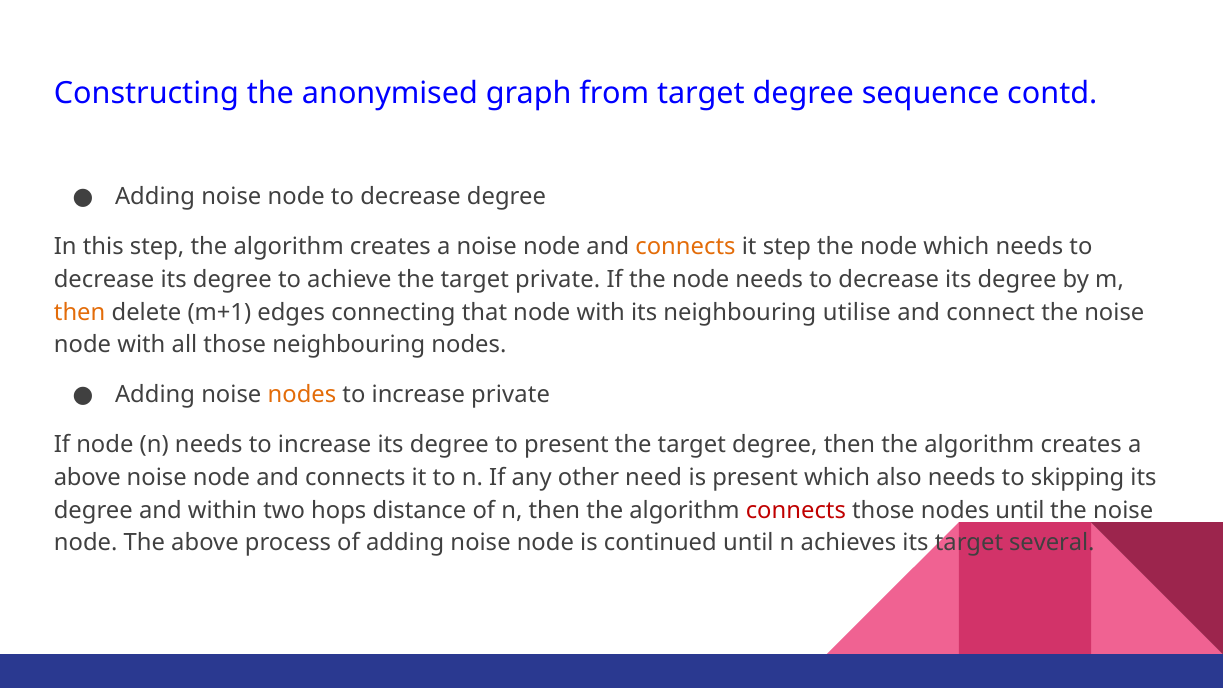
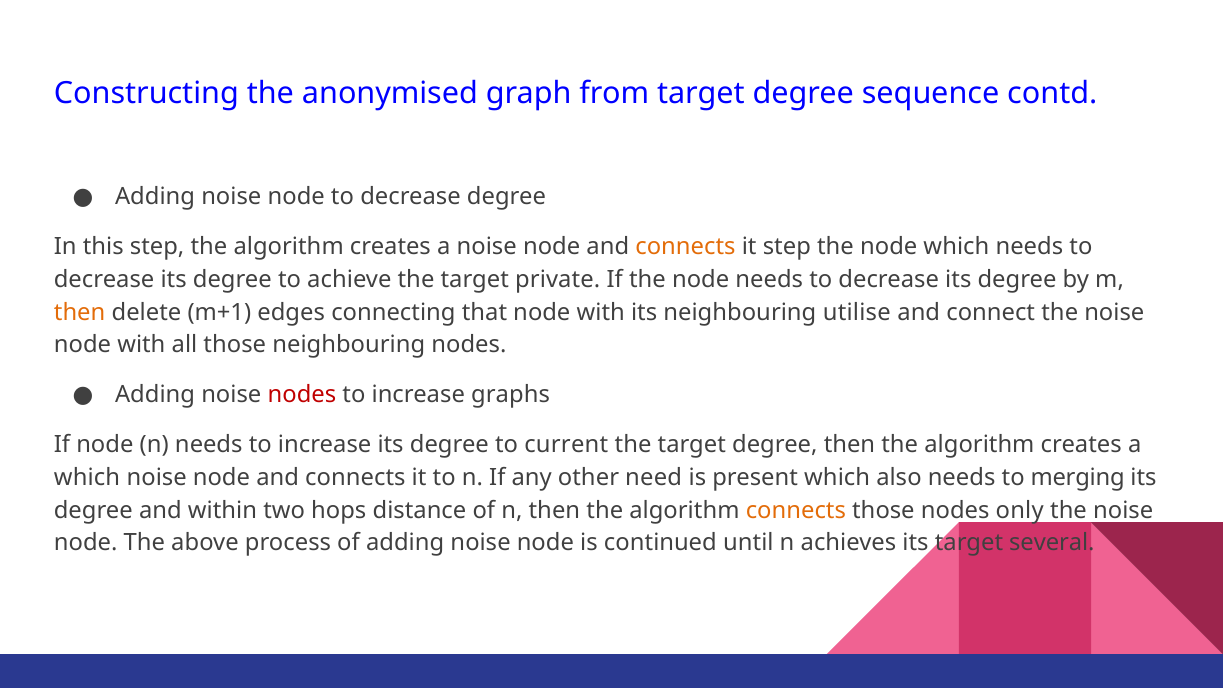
nodes colour: orange -> red (302, 395)
increase private: private -> graphs (511, 395)
to present: present -> current (566, 445)
above: above -> which (87, 477)
skipping: skipping -> merging (1078, 477)
connects colour: red -> orange (796, 510)
nodes until: until -> only (1020, 510)
